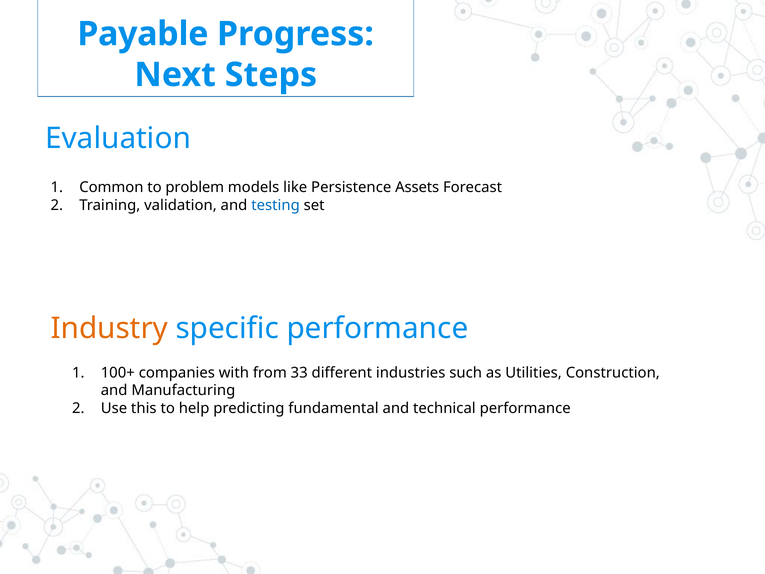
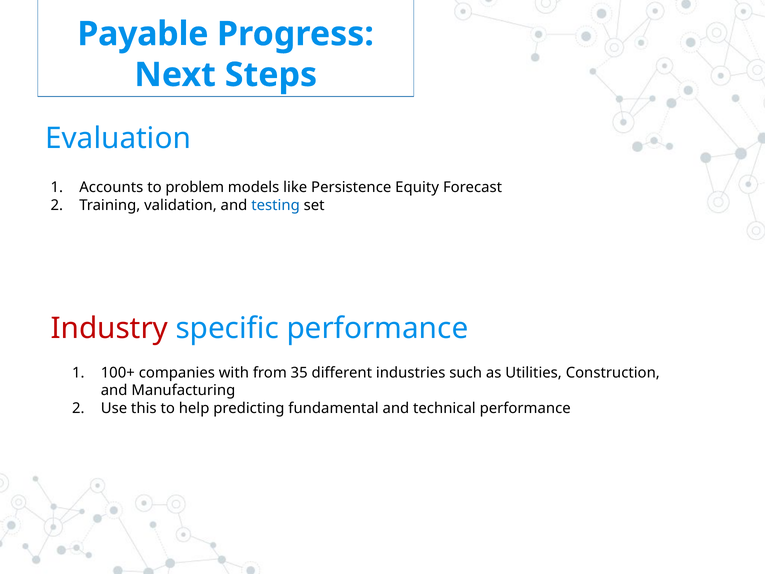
Common: Common -> Accounts (111, 187)
Assets: Assets -> Equity (417, 187)
Industry colour: orange -> red (109, 328)
33: 33 -> 35 (299, 372)
